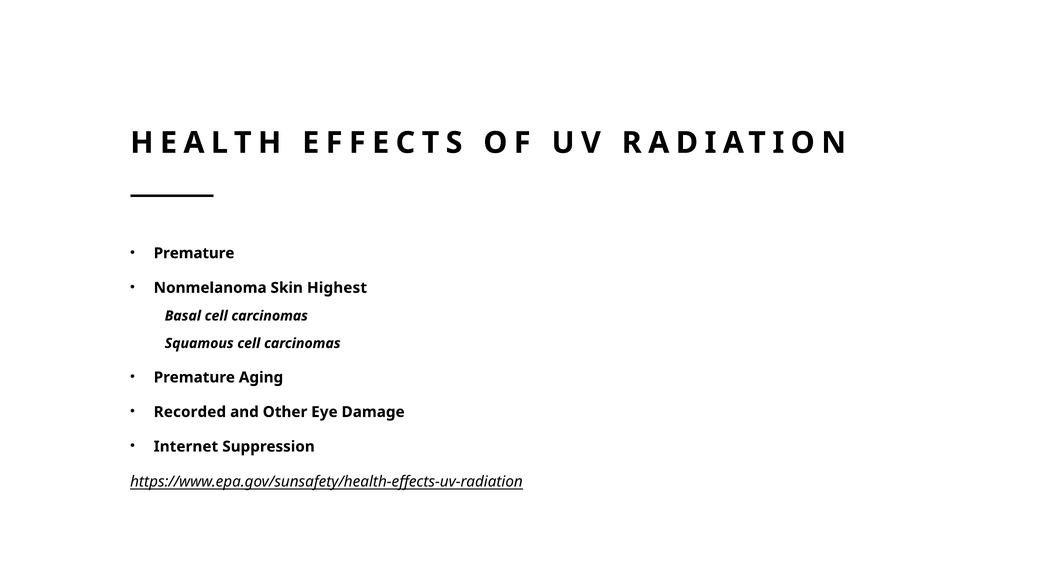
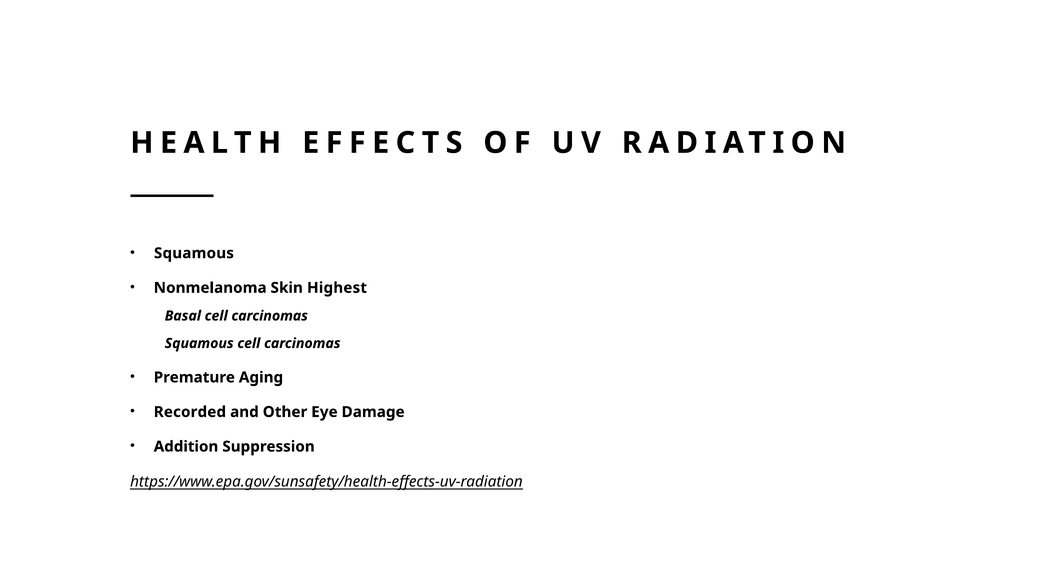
Premature: Premature -> Squamous (194, 253)
Internet: Internet -> Addition (186, 447)
